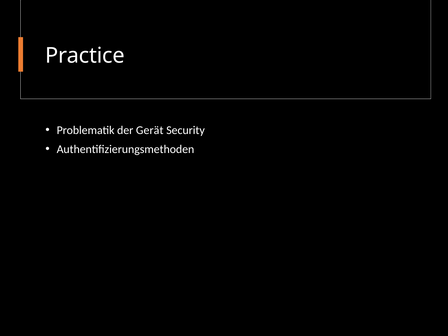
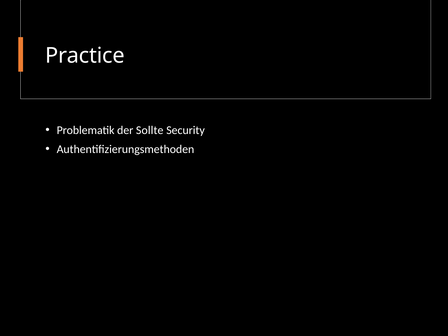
Gerät: Gerät -> Sollte (150, 130)
